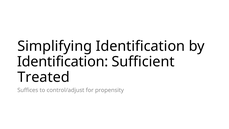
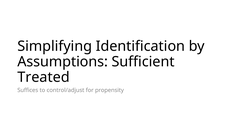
Identification: Identification -> Assumptions (63, 62)
